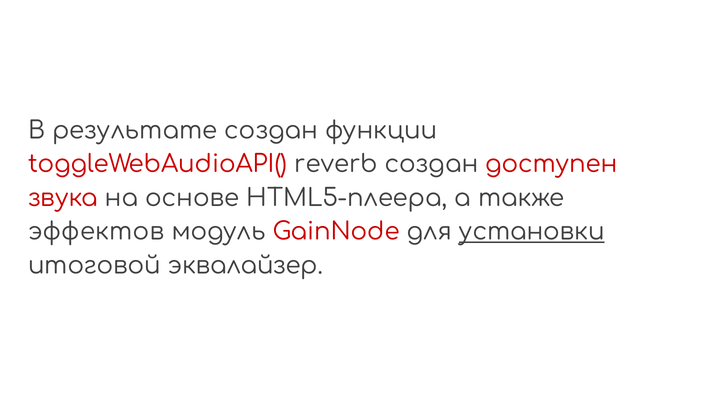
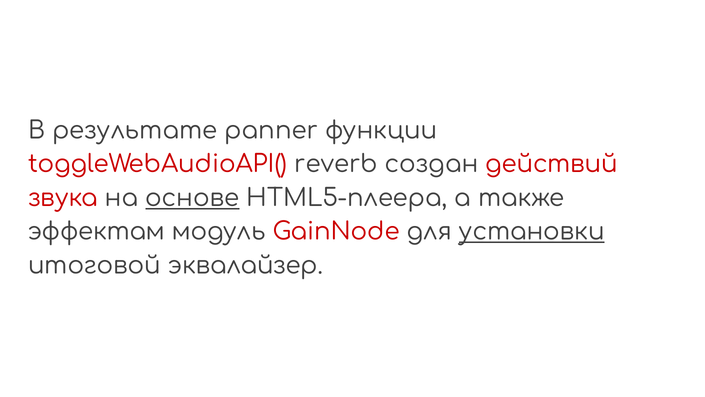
результате создан: создан -> panner (271, 130)
доступен: доступен -> действий (552, 164)
основе underline: none -> present (192, 198)
эффектов: эффектов -> эффектам (96, 232)
